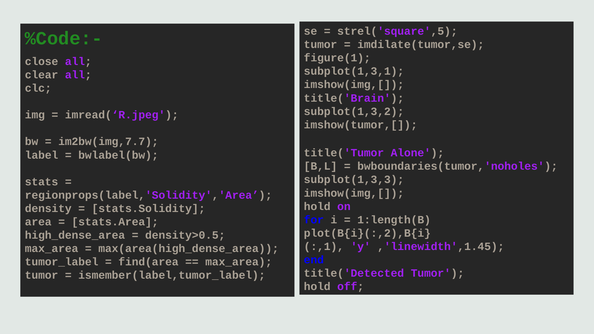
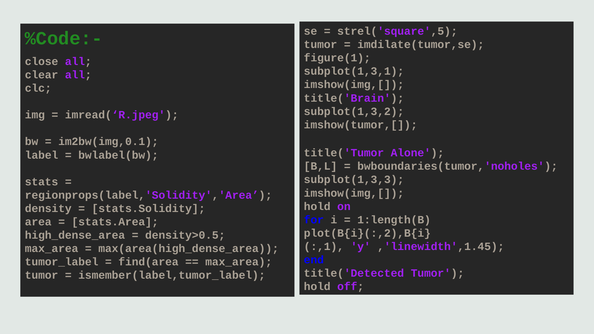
im2bw(img,7.7: im2bw(img,7.7 -> im2bw(img,0.1 (108, 142)
